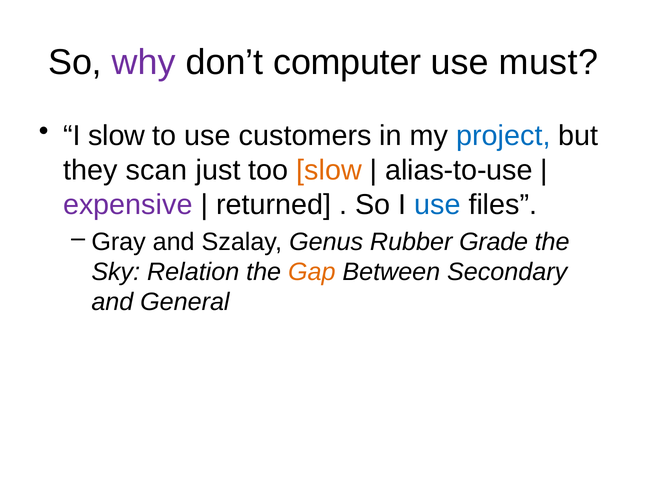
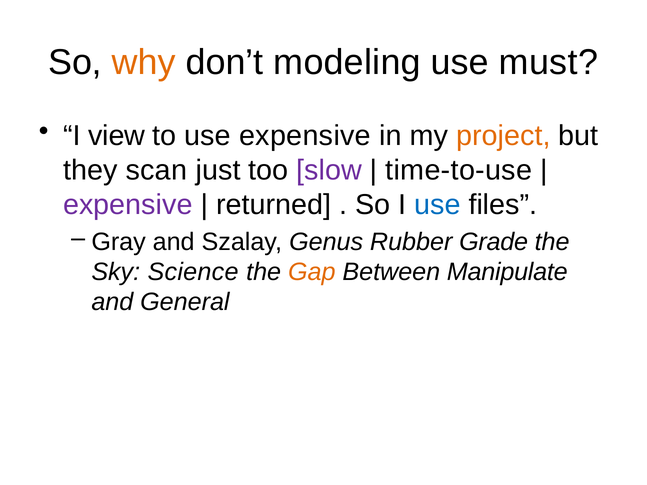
why colour: purple -> orange (144, 62)
computer: computer -> modeling (347, 62)
I slow: slow -> view (117, 136)
use customers: customers -> expensive (305, 136)
project colour: blue -> orange (503, 136)
slow colour: orange -> purple (329, 170)
alias-to-use: alias-to-use -> time-to-use (459, 170)
Relation: Relation -> Science (193, 272)
Secondary: Secondary -> Manipulate (507, 272)
